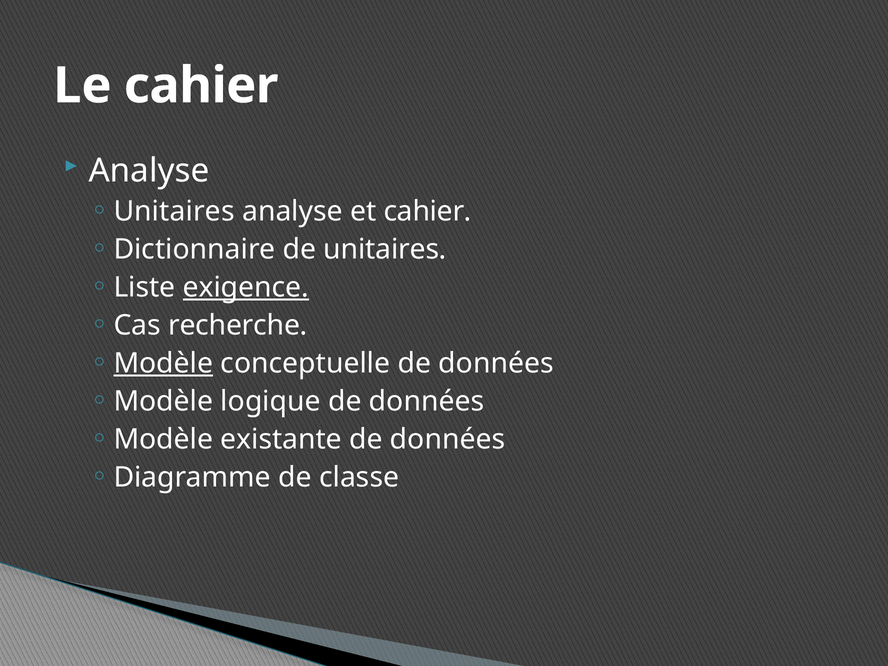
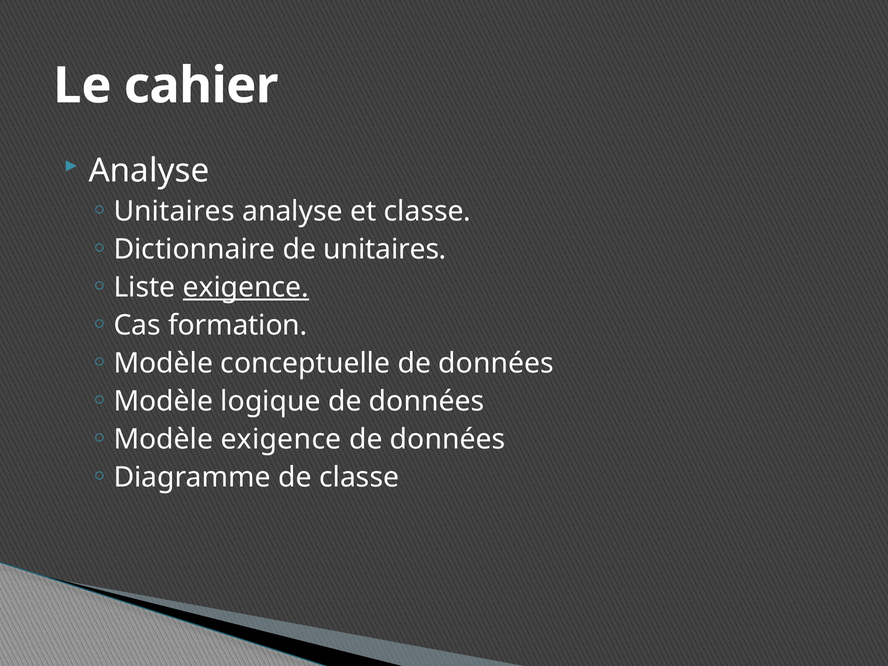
et cahier: cahier -> classe (427, 211)
recherche: recherche -> formation (238, 325)
Modèle underline: present -> none (163, 363)
Modèle existante: existante -> exigence (281, 439)
